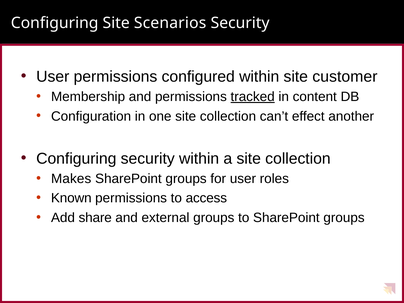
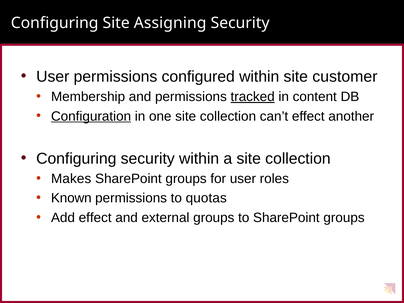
Scenarios: Scenarios -> Assigning (170, 23)
Configuration underline: none -> present (91, 116)
access: access -> quotas (206, 198)
Add share: share -> effect (95, 218)
